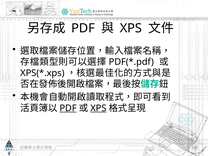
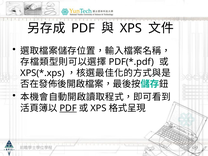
XPS underline: present -> none (98, 108)
